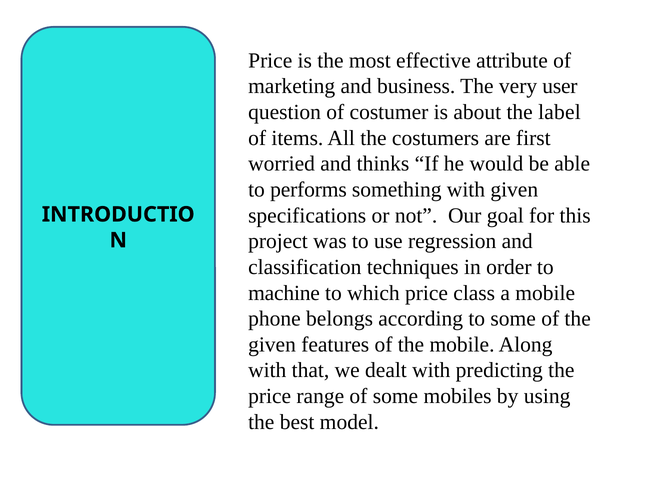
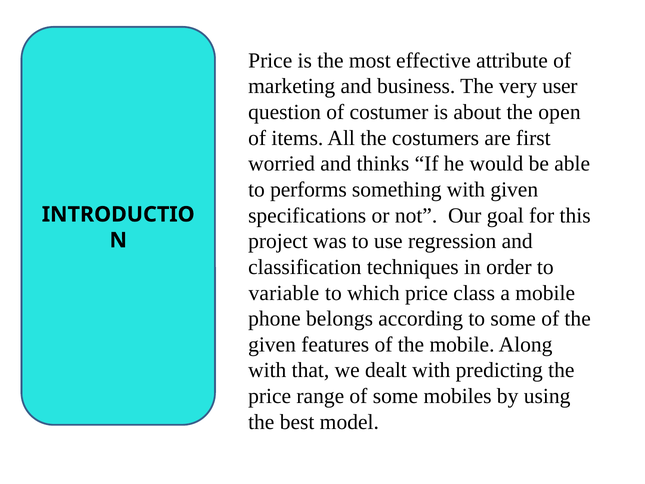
label: label -> open (559, 112)
machine: machine -> variable (284, 293)
